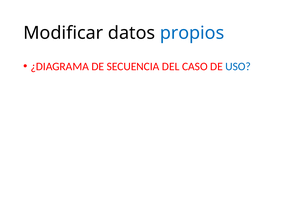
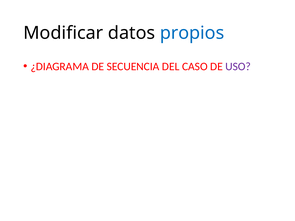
USO colour: blue -> purple (238, 67)
